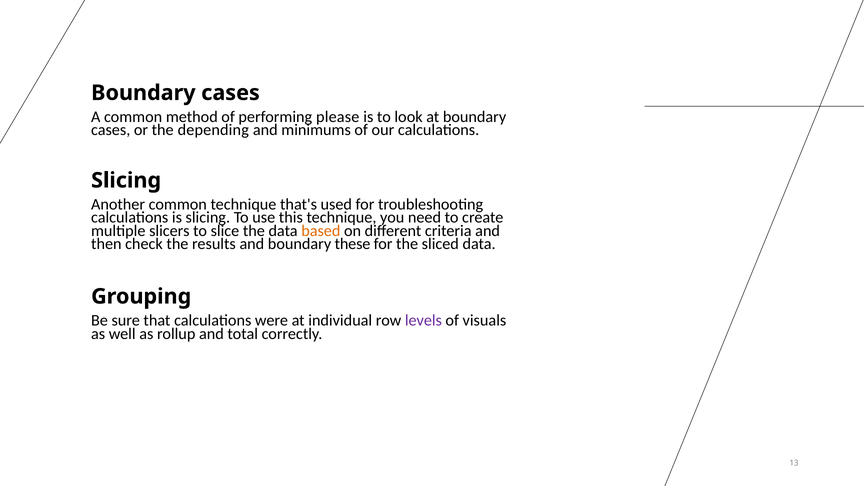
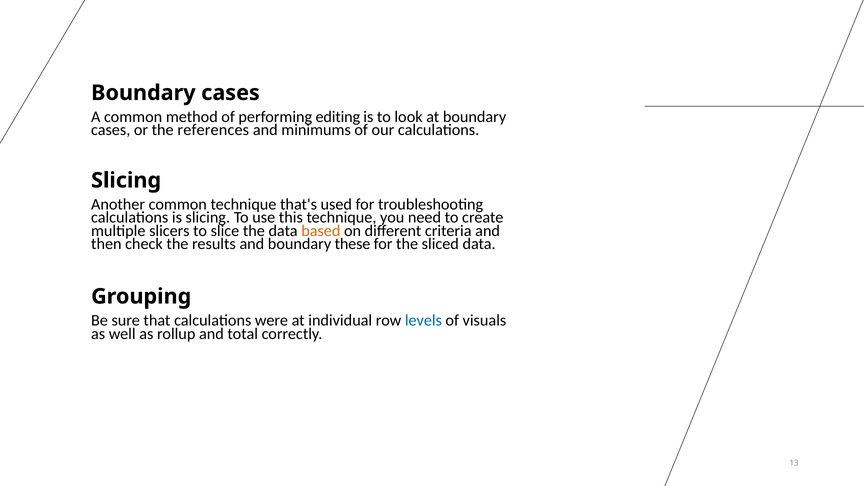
please: please -> editing (338, 117)
depending: depending -> references (213, 130)
levels colour: purple -> blue (423, 321)
